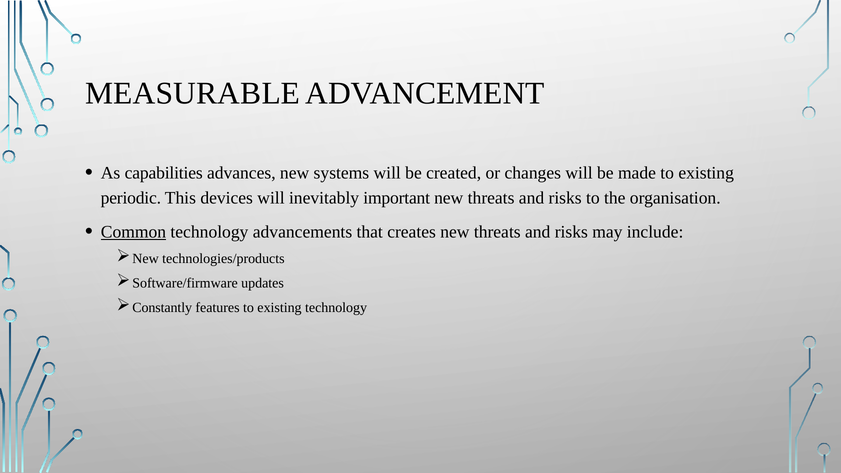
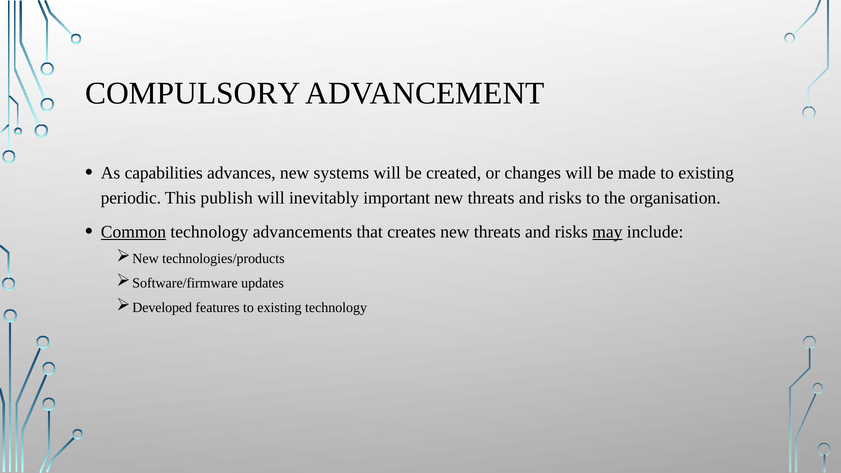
MEASURABLE: MEASURABLE -> COMPULSORY (193, 93)
devices: devices -> publish (227, 198)
may underline: none -> present (607, 232)
Constantly: Constantly -> Developed (162, 308)
